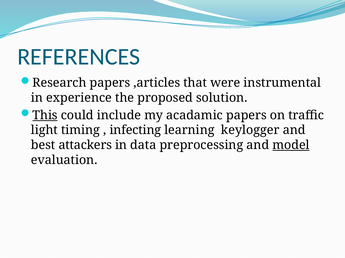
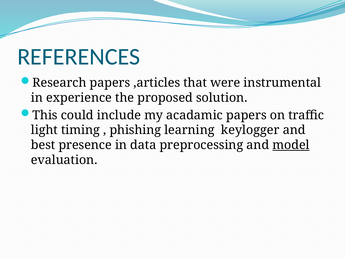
This underline: present -> none (45, 116)
infecting: infecting -> phishing (135, 131)
attackers: attackers -> presence (85, 146)
